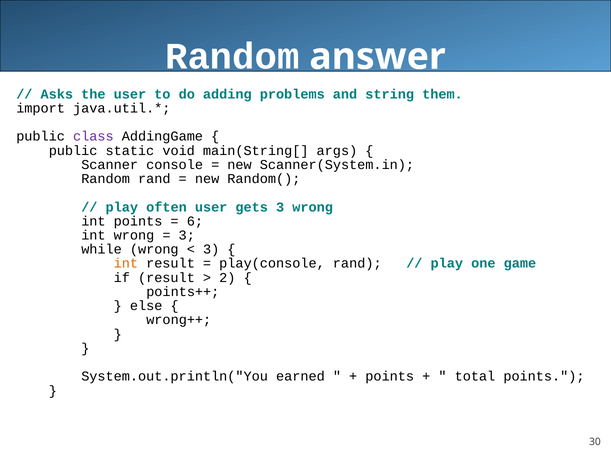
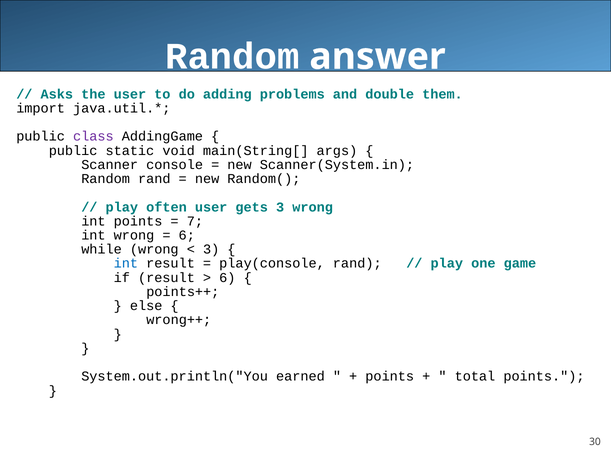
string: string -> double (390, 94)
6: 6 -> 7 (195, 221)
3: 3 -> 6 (187, 235)
int colour: orange -> blue (126, 264)
2: 2 -> 6 (227, 278)
